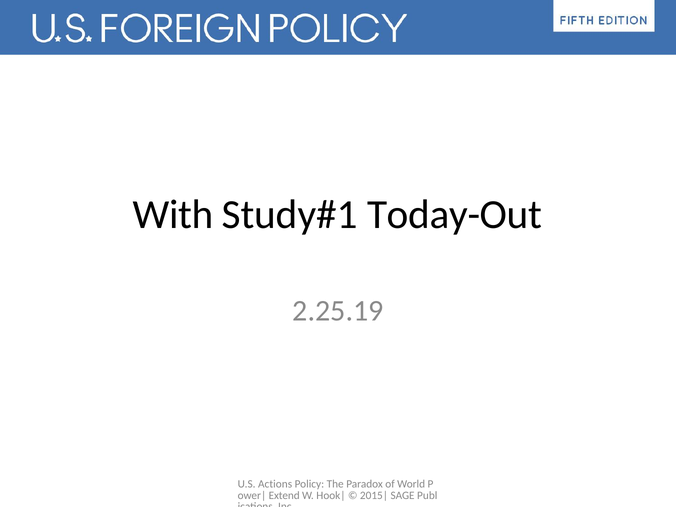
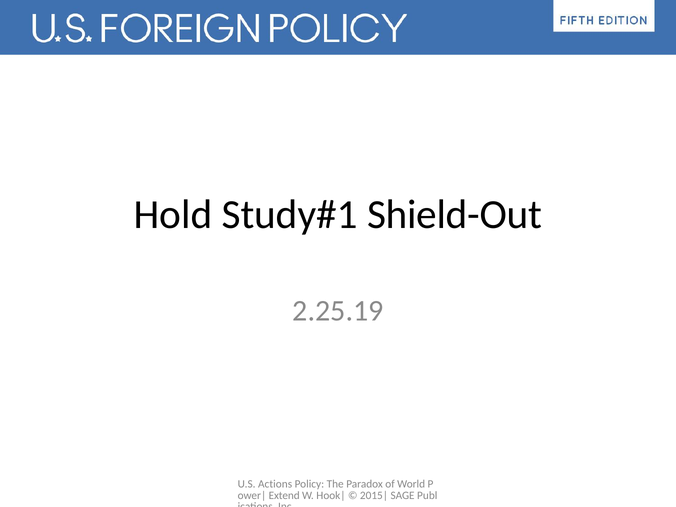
With: With -> Hold (173, 215)
Today-Out: Today-Out -> Shield-Out (455, 215)
